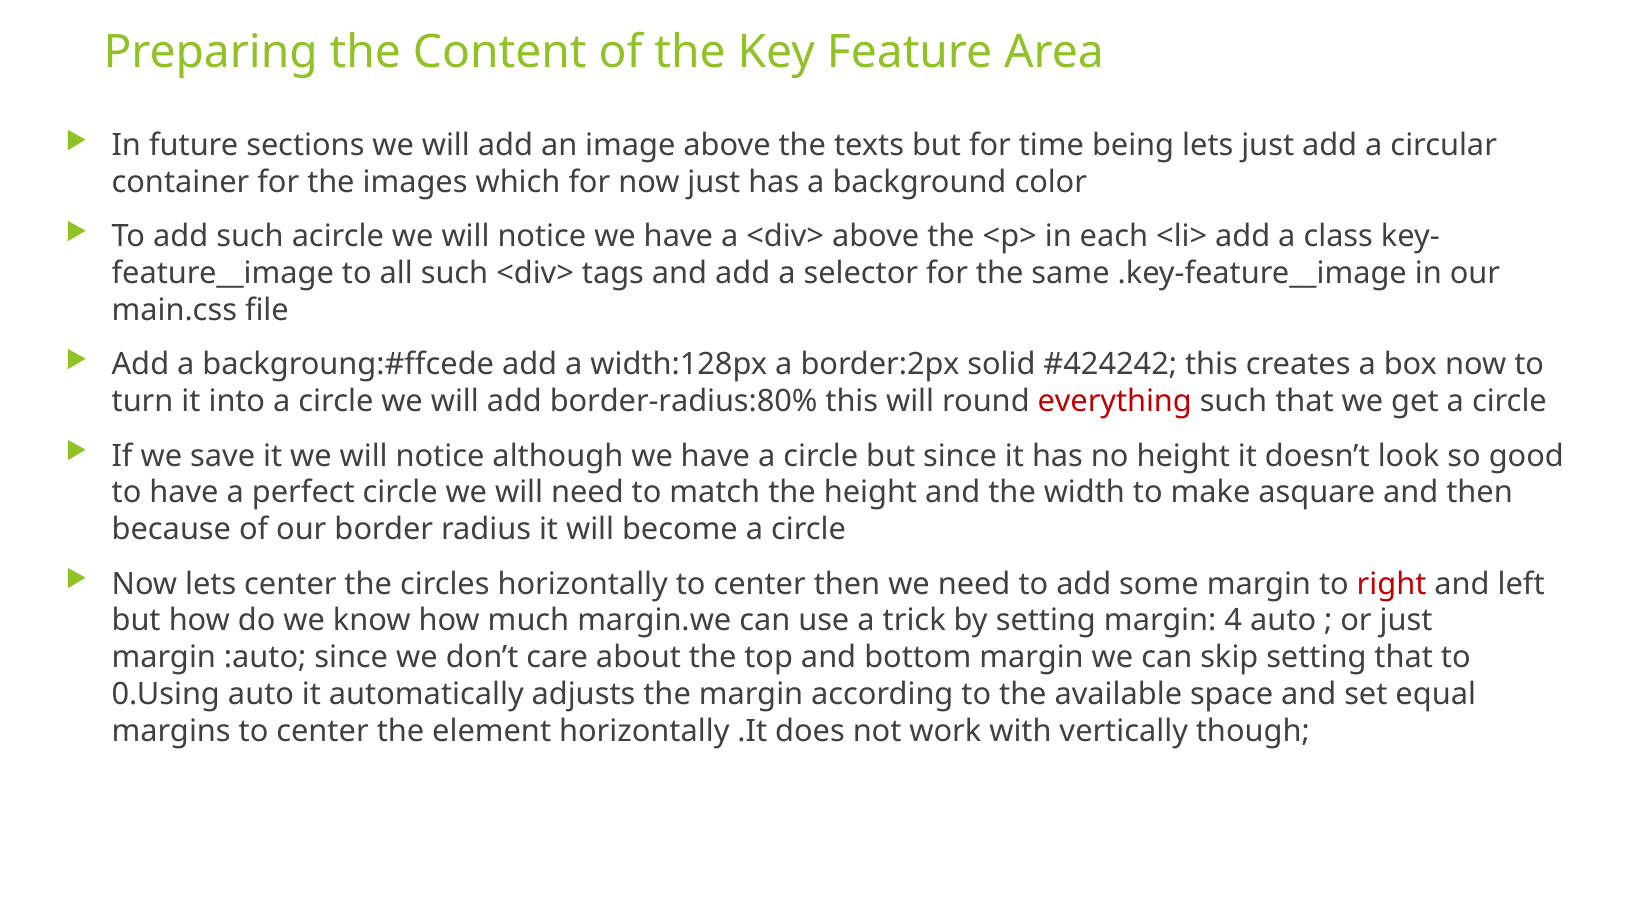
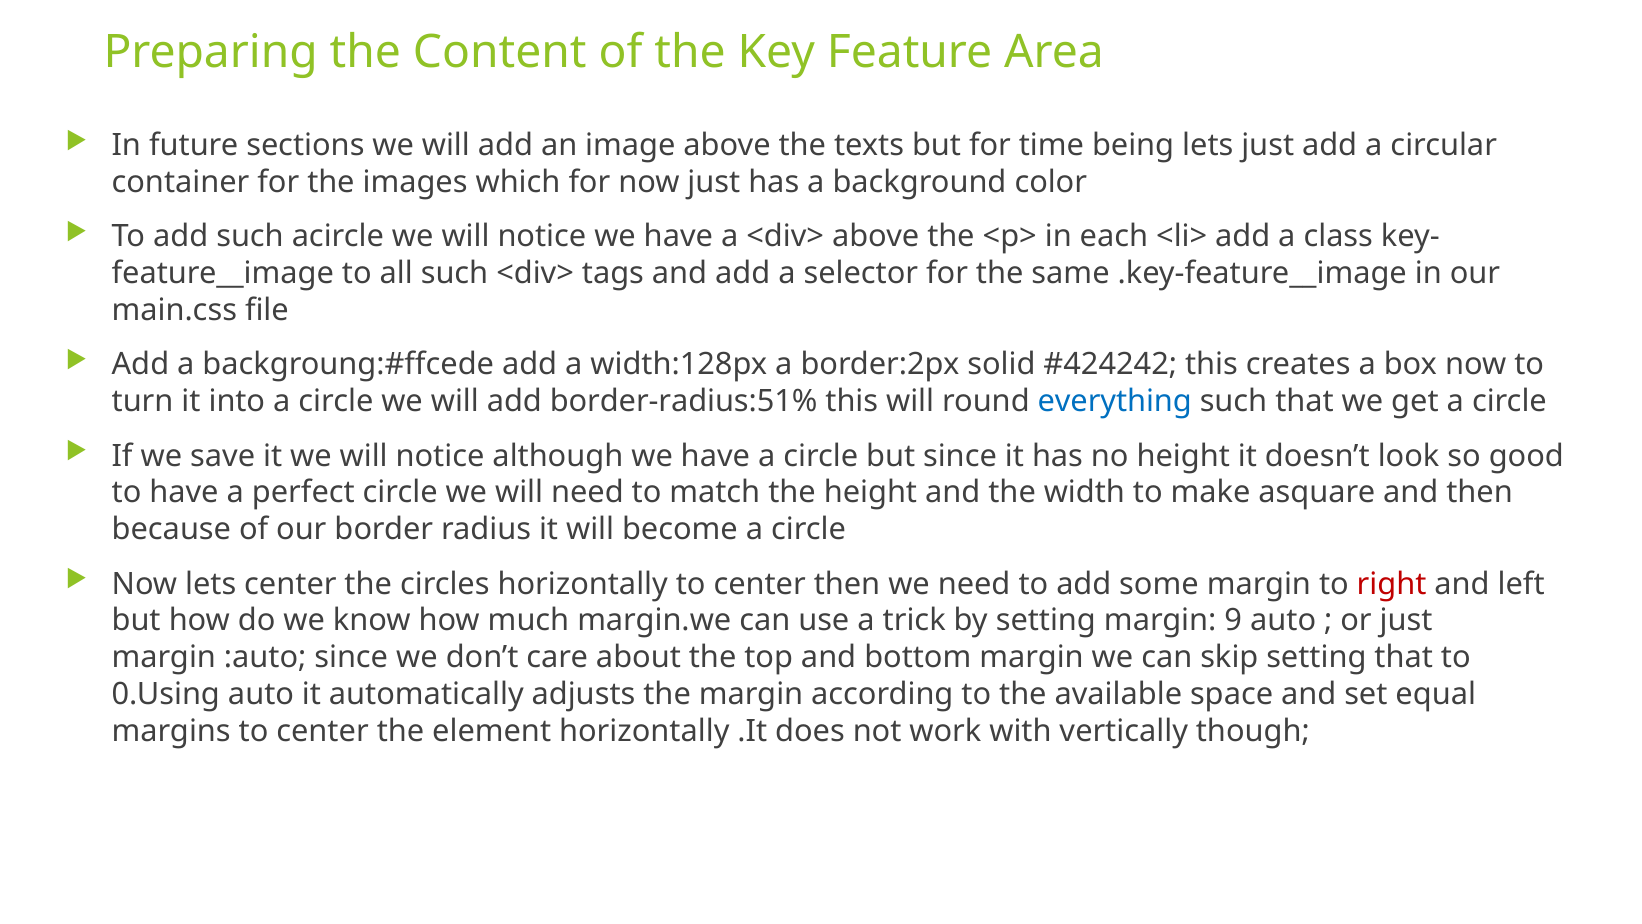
border-radius:80%: border-radius:80% -> border-radius:51% (684, 402)
everything colour: red -> blue (1115, 402)
4: 4 -> 9 (1233, 621)
